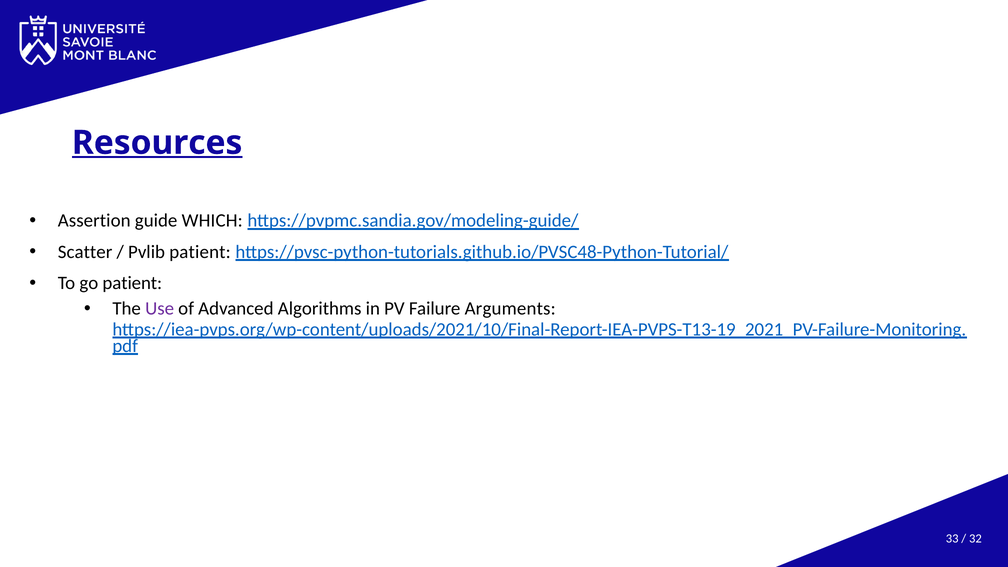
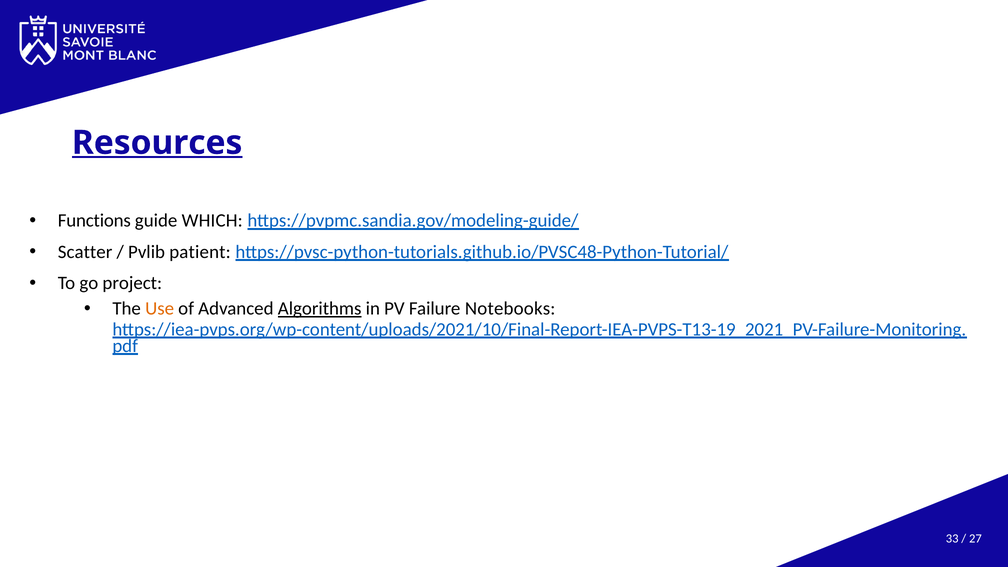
Assertion: Assertion -> Functions (94, 221)
go patient: patient -> project (132, 283)
Use colour: purple -> orange (160, 309)
Algorithms underline: none -> present (320, 309)
Arguments: Arguments -> Notebooks (510, 309)
32: 32 -> 27 (975, 538)
